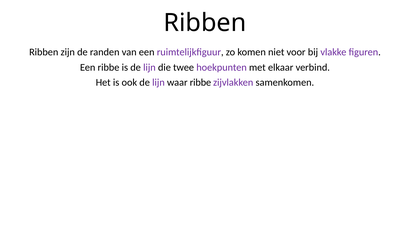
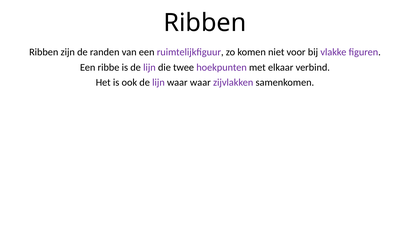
waar ribbe: ribbe -> waar (200, 83)
